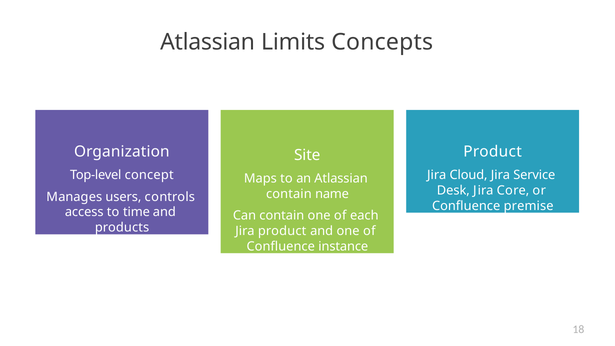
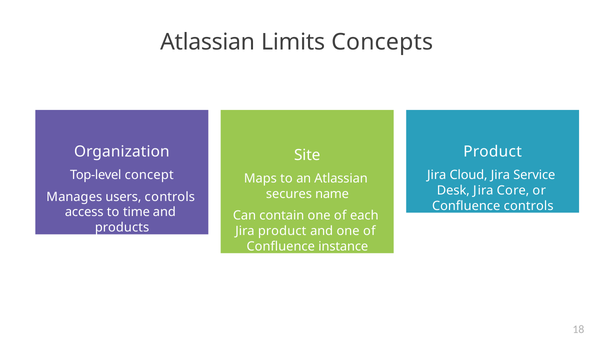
contain: contain -> secures (289, 194)
Confluence premise: premise -> controls (529, 206)
